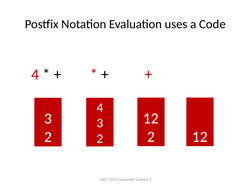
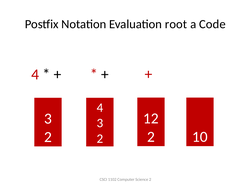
uses: uses -> root (176, 24)
2 12: 12 -> 10 (200, 137)
